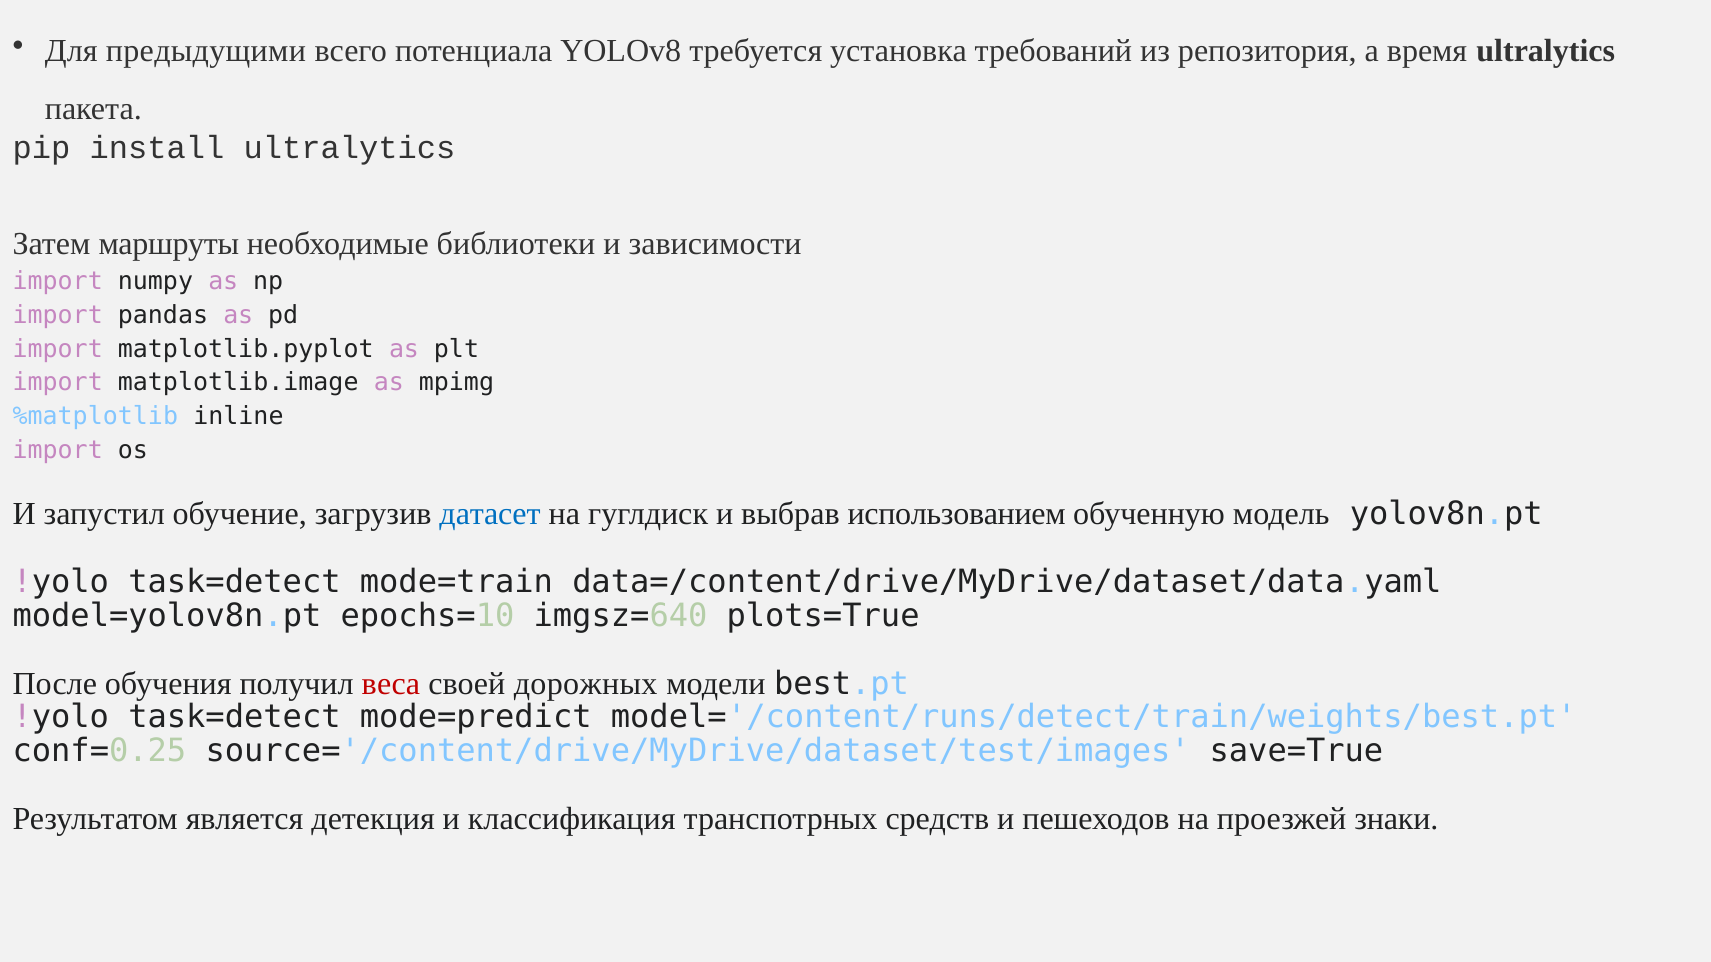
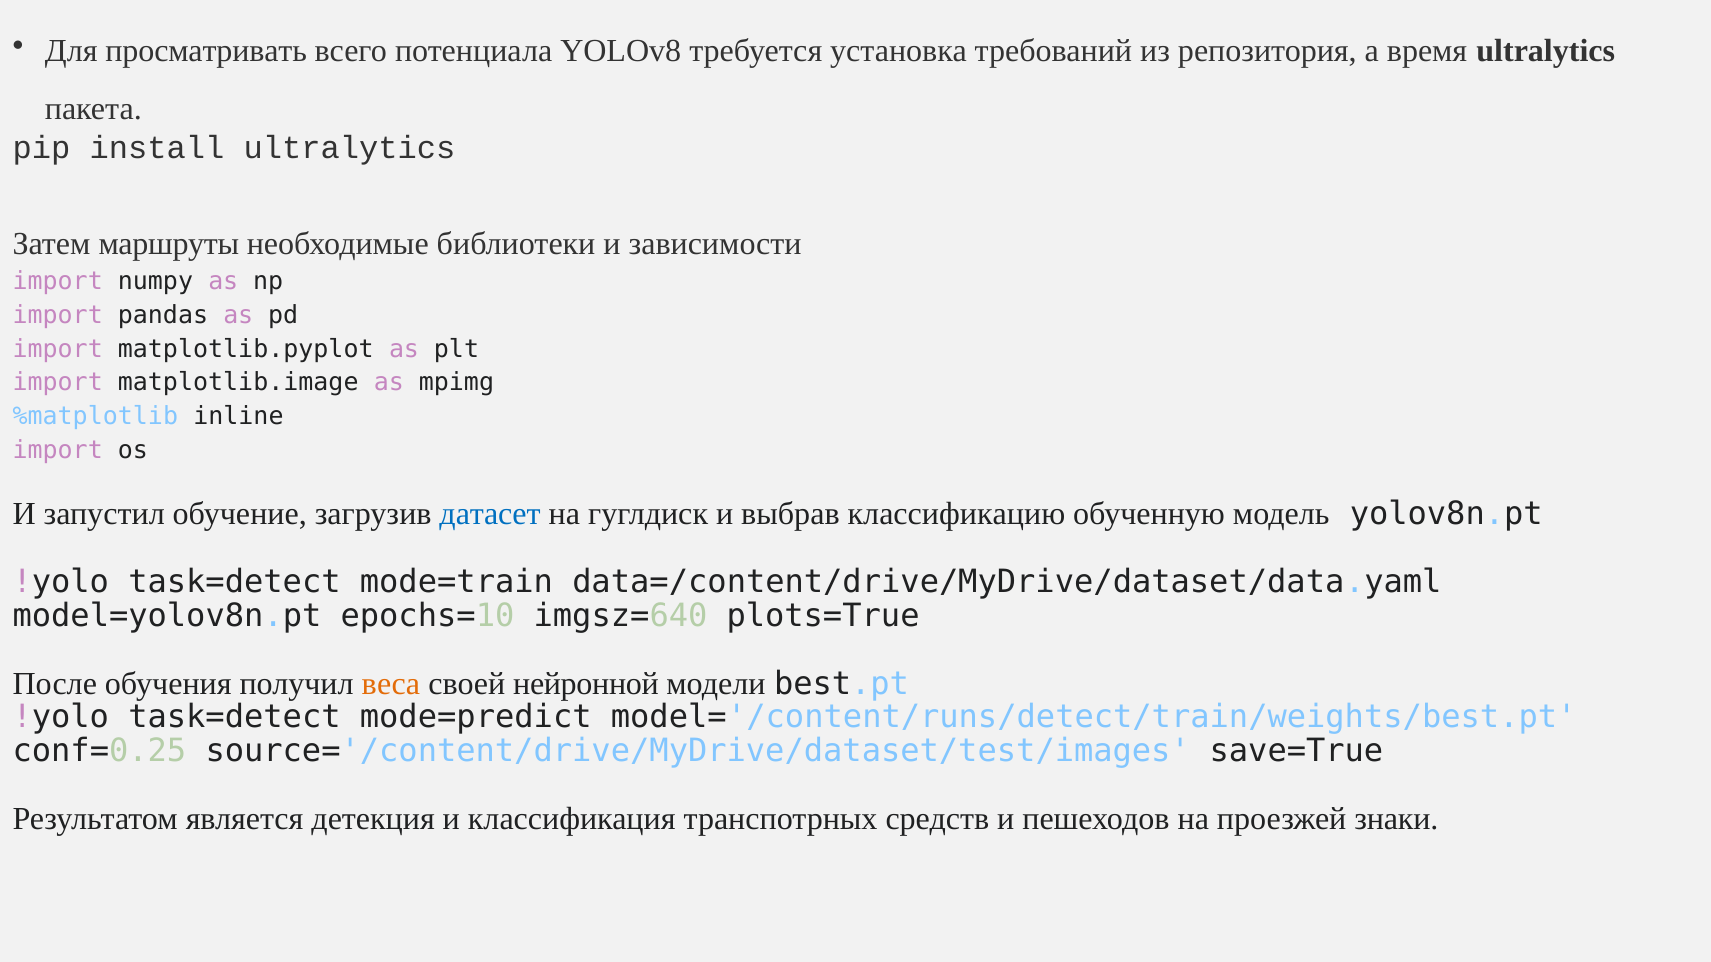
предыдущими: предыдущими -> просматривать (206, 51)
использованием: использованием -> классификацию (956, 515)
веса colour: red -> orange (391, 684)
дорожных: дорожных -> нейронной (586, 684)
